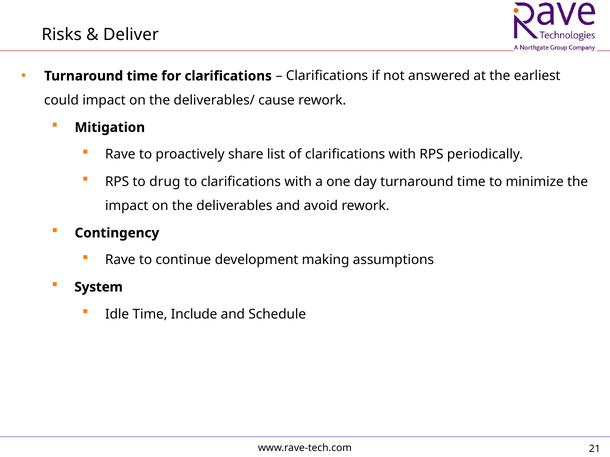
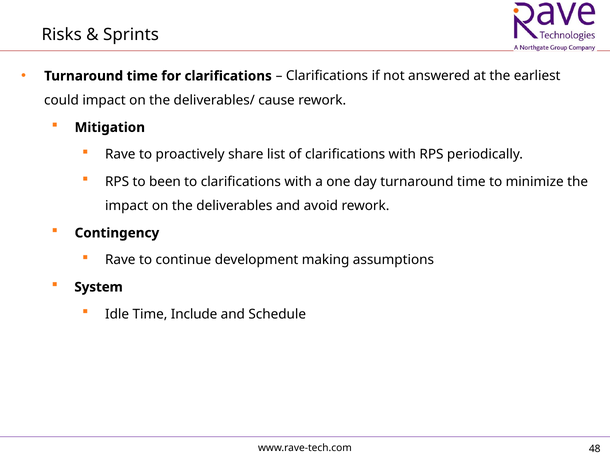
Deliver: Deliver -> Sprints (131, 35)
drug: drug -> been (165, 182)
21: 21 -> 48 (595, 449)
